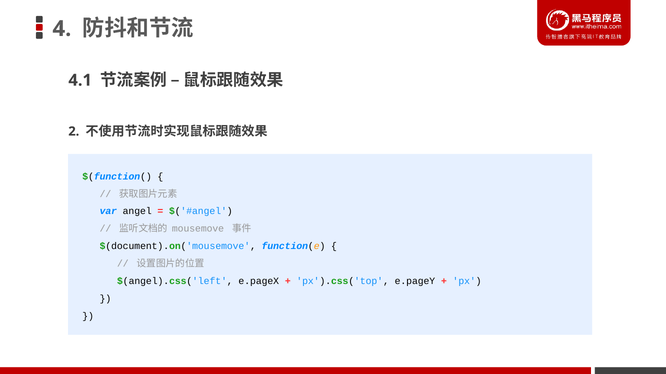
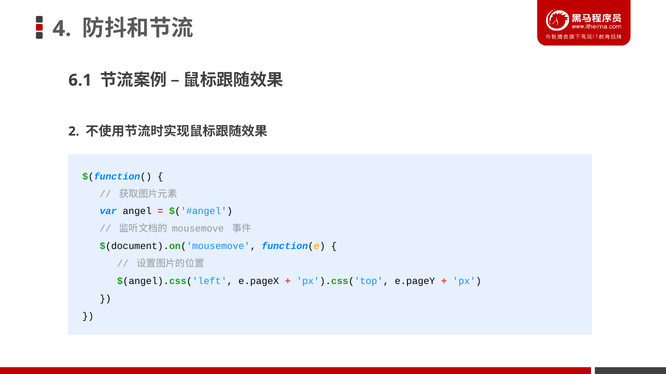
4.1: 4.1 -> 6.1 (80, 80)
